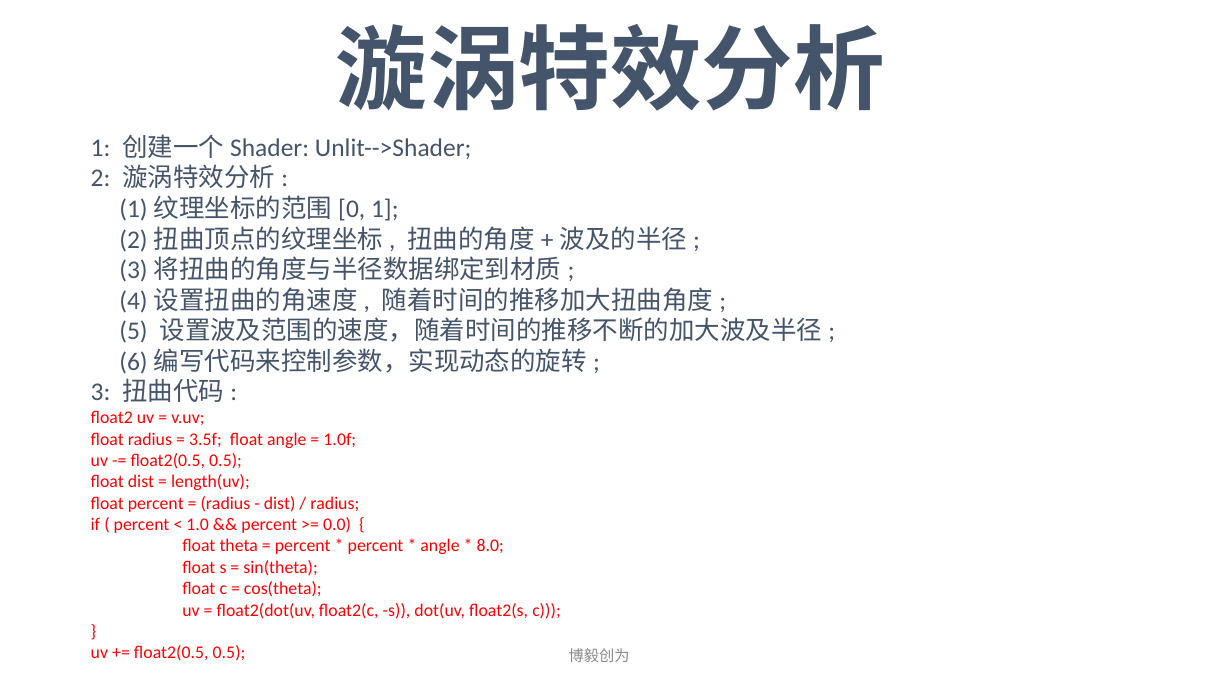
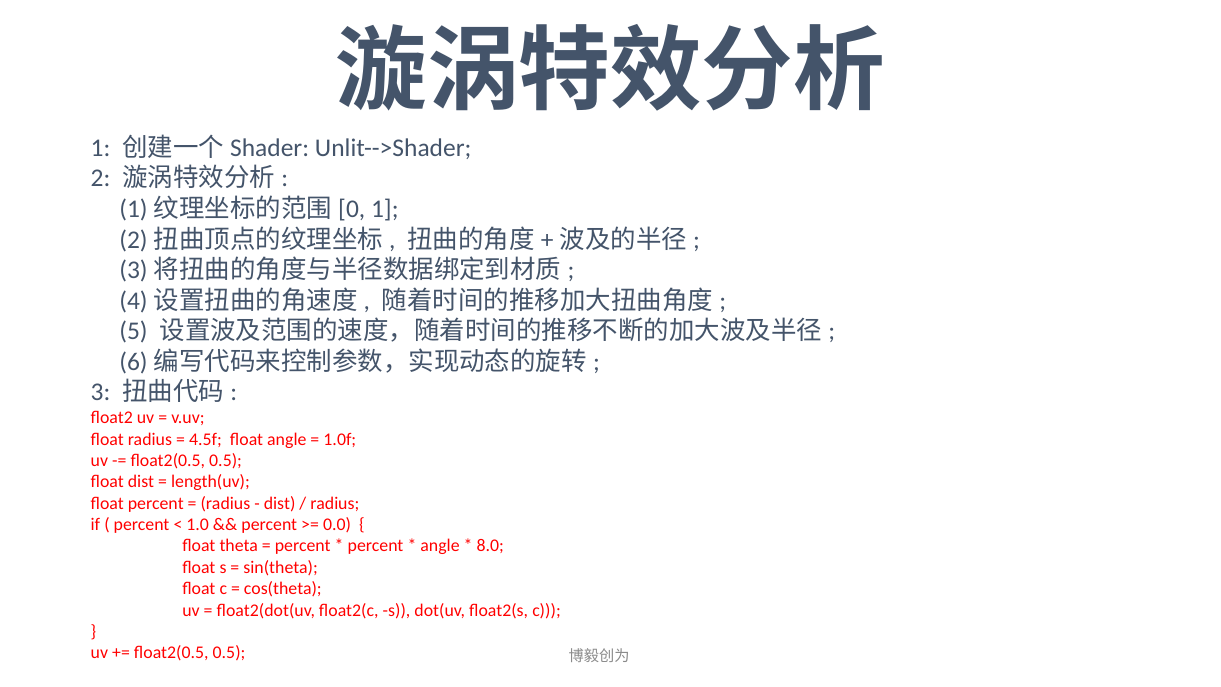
3.5f: 3.5f -> 4.5f (205, 439)
